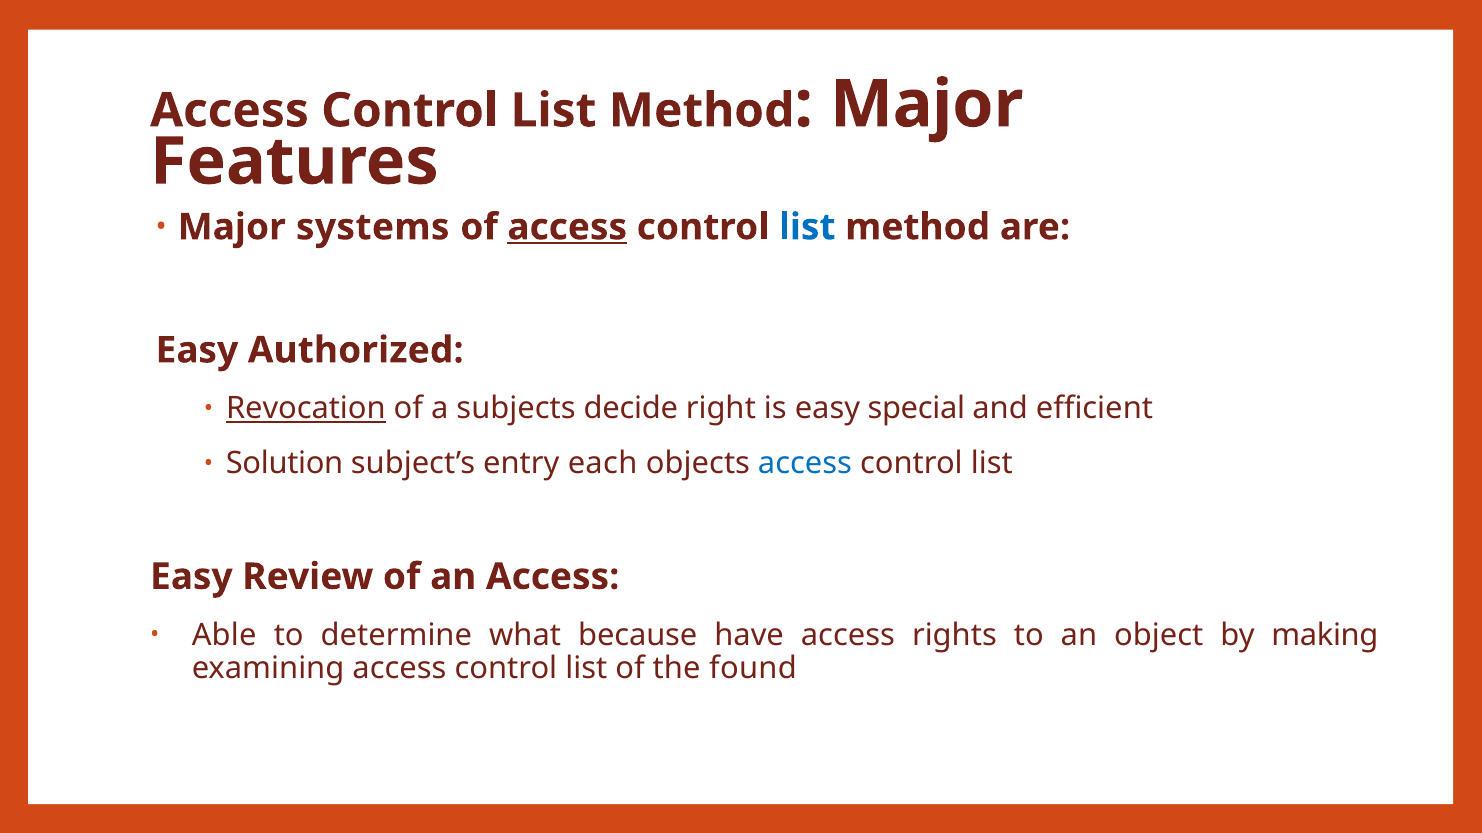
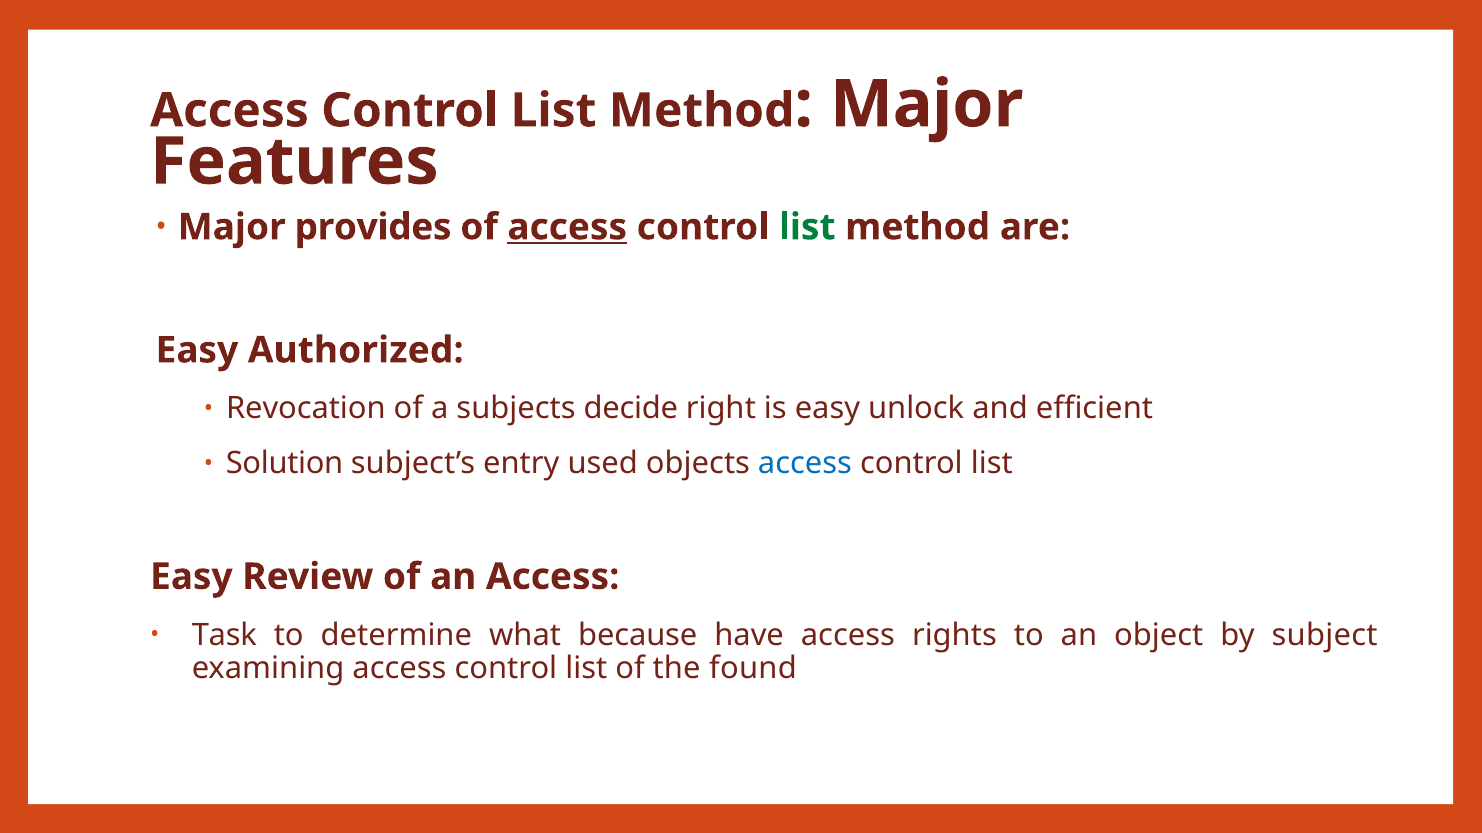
systems: systems -> provides (373, 227)
list colour: blue -> green (807, 227)
Revocation underline: present -> none (306, 409)
special: special -> unlock (916, 409)
each: each -> used (603, 464)
Able: Able -> Task (224, 635)
making: making -> subject (1325, 635)
